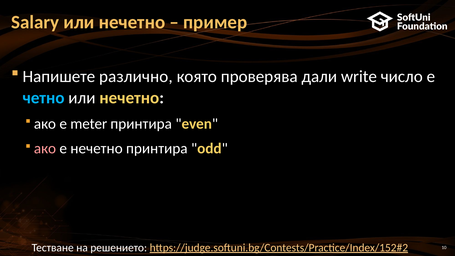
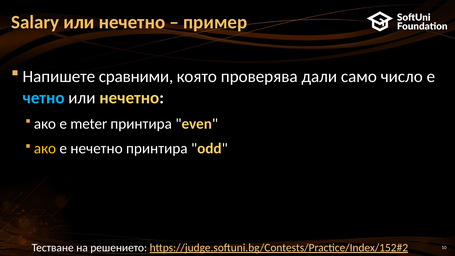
различно: различно -> сравними (136, 76)
write: write -> само (359, 76)
ако colour: pink -> yellow (45, 149)
